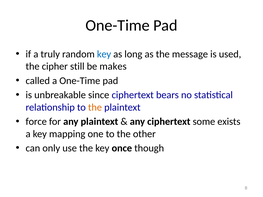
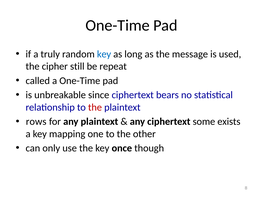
makes: makes -> repeat (113, 66)
the colour: orange -> red (95, 107)
force: force -> rows (36, 122)
